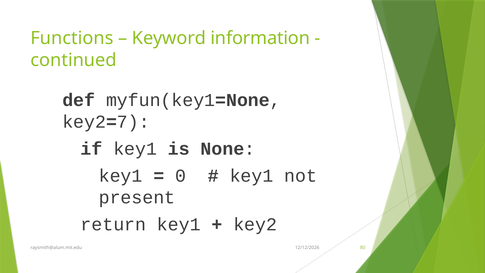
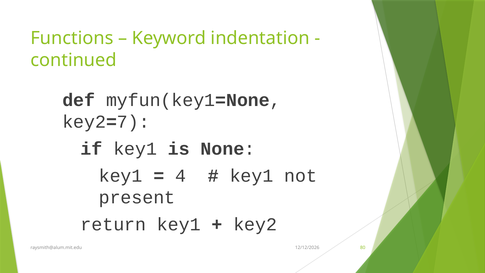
information: information -> indentation (260, 38)
0: 0 -> 4 (181, 176)
